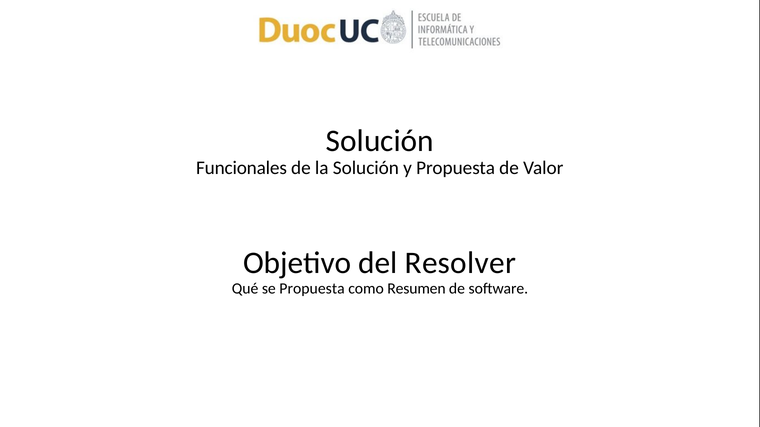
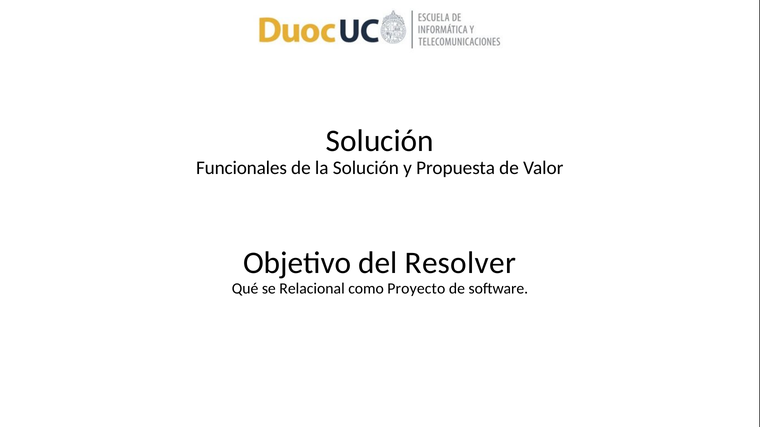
se Propuesta: Propuesta -> Relacional (312, 289)
Resumen: Resumen -> Proyecto (416, 289)
